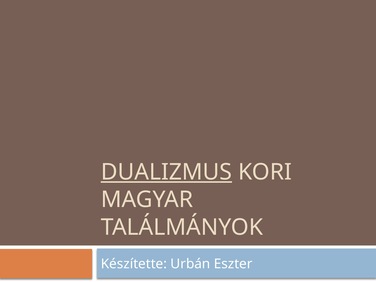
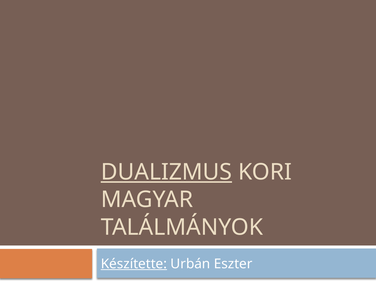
Készítette underline: none -> present (134, 264)
